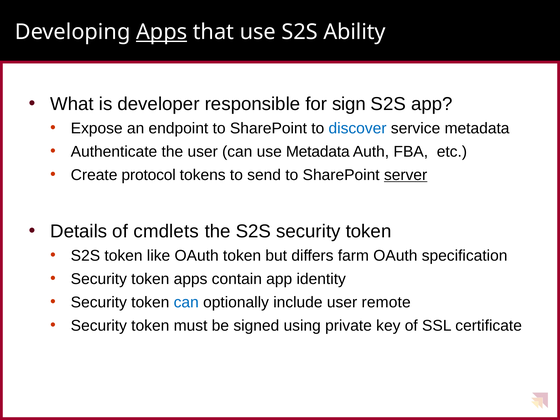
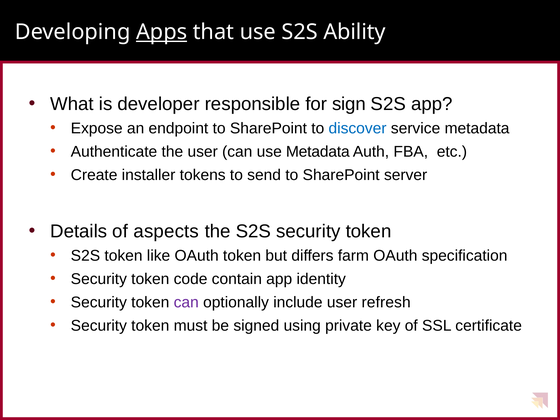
protocol: protocol -> installer (149, 175)
server underline: present -> none (406, 175)
cmdlets: cmdlets -> aspects (166, 231)
token apps: apps -> code (191, 279)
can colour: blue -> purple (186, 302)
remote: remote -> refresh (386, 302)
